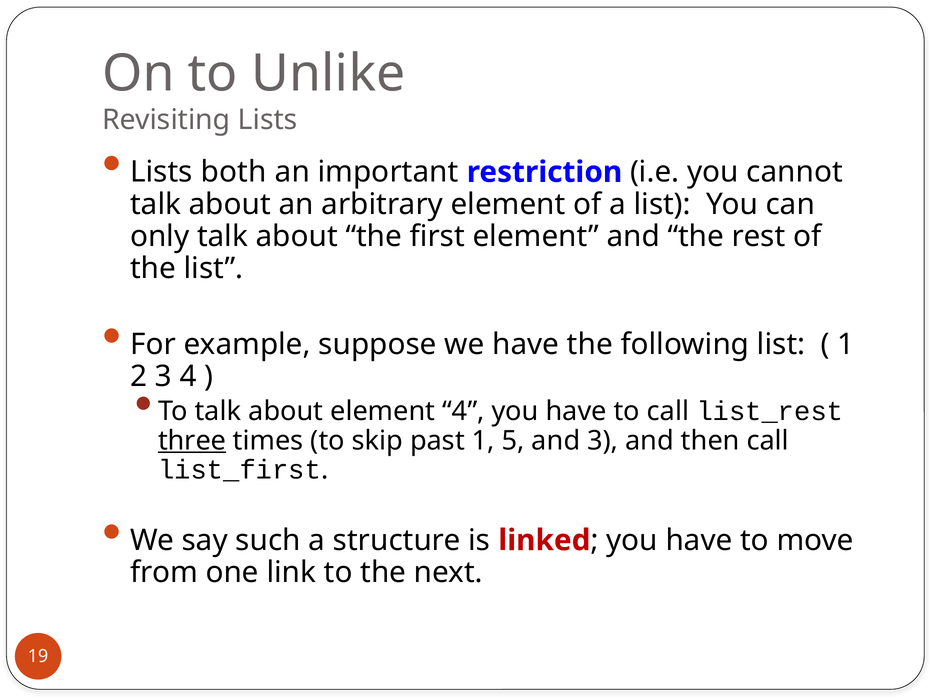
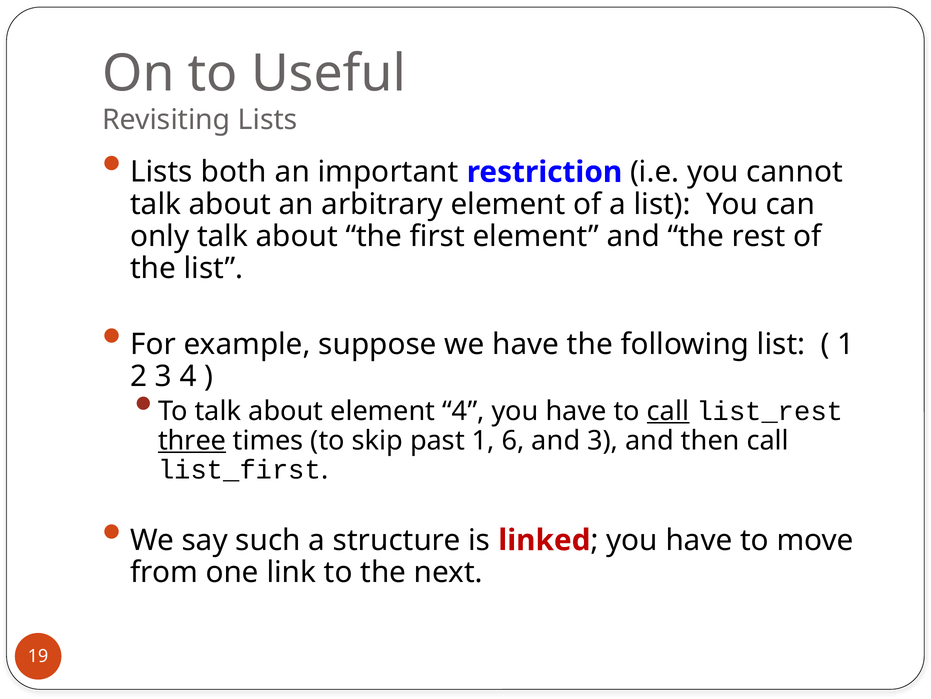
Unlike: Unlike -> Useful (328, 74)
call underline: none -> present (668, 411)
5: 5 -> 6 (513, 440)
